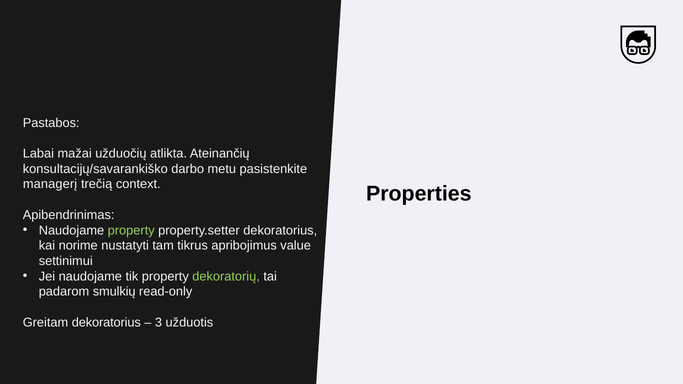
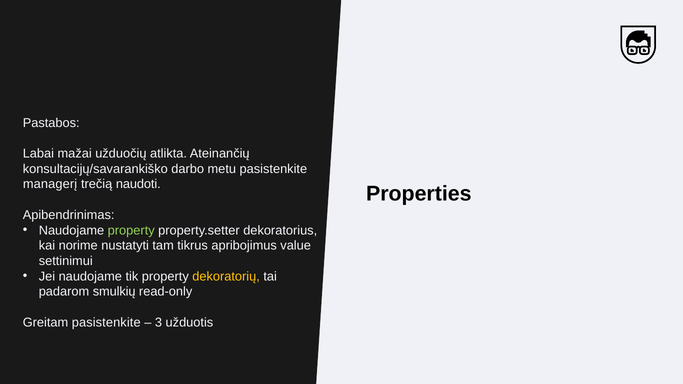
context: context -> naudoti (138, 184)
dekoratorių colour: light green -> yellow (226, 277)
Greitam dekoratorius: dekoratorius -> pasistenkite (106, 323)
